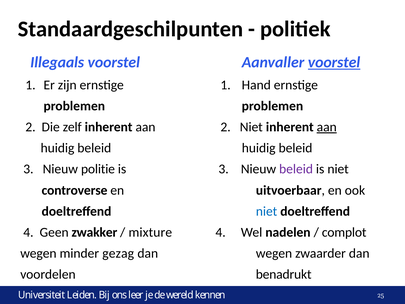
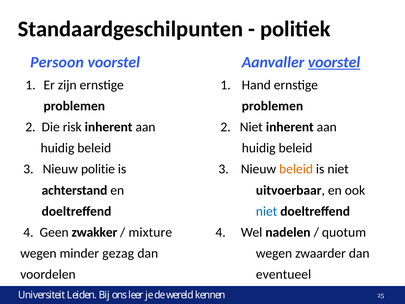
Illegaals: Illegaals -> Persoon (57, 62)
zelf: zelf -> risk (72, 127)
aan underline: present -> none (327, 127)
beleid colour: purple -> orange (296, 169)
controverse: controverse -> achterstand (75, 190)
complot: complot -> quotum (344, 232)
benadrukt: benadrukt -> eventueel (284, 274)
